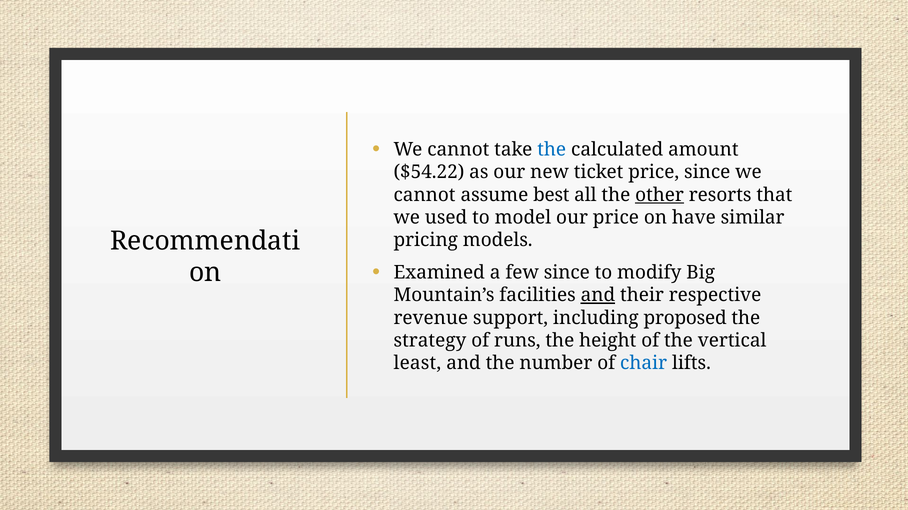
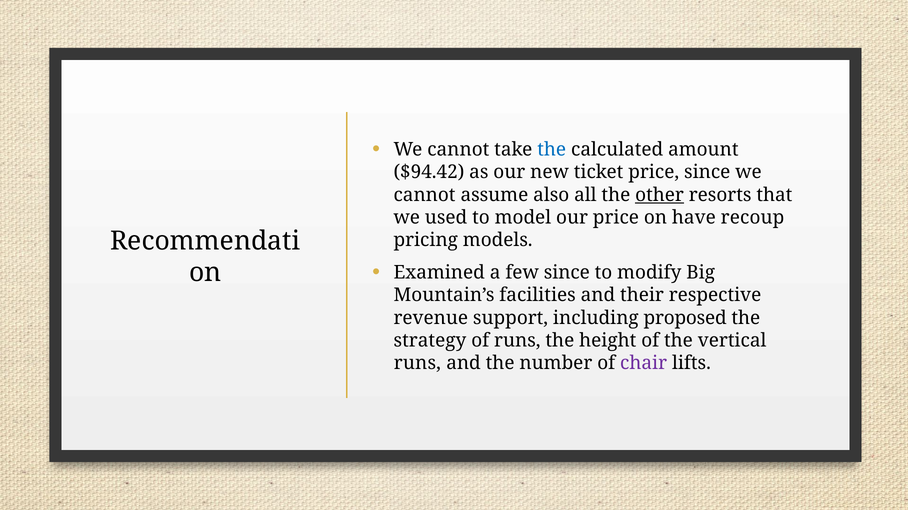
$54.22: $54.22 -> $94.42 (429, 172)
best: best -> also (551, 195)
similar: similar -> recoup (753, 218)
and underline: present -> none (598, 296)
least: least -> runs (417, 364)
chair colour: blue -> purple (644, 364)
